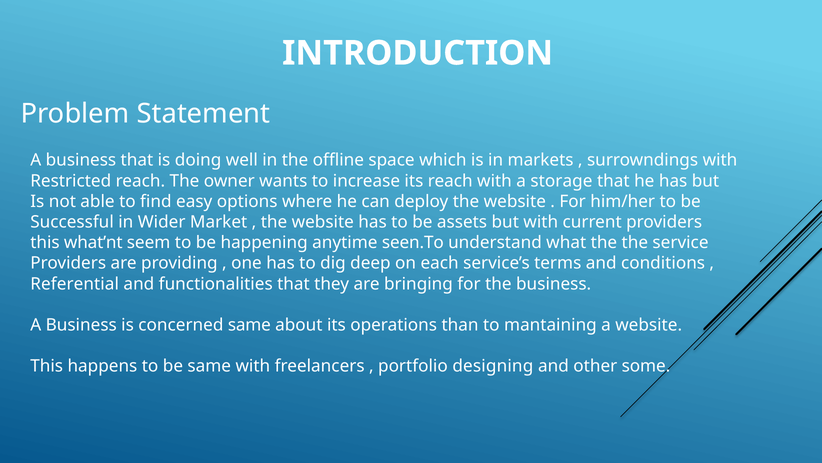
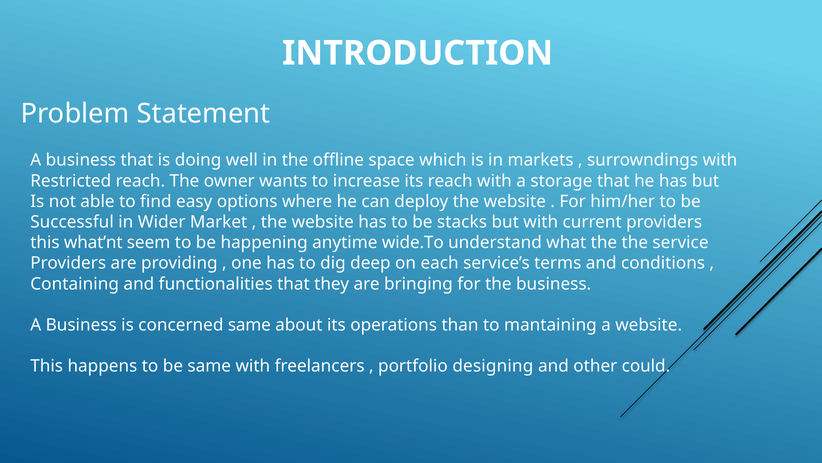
assets: assets -> stacks (462, 222)
seen.To: seen.To -> wide.To (413, 242)
Referential: Referential -> Containing (75, 283)
some: some -> could (646, 366)
